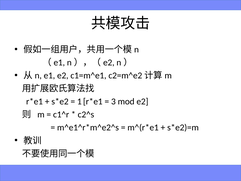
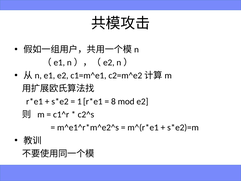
3: 3 -> 8 (113, 101)
